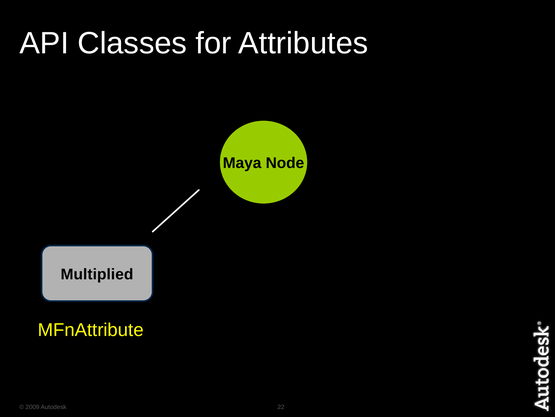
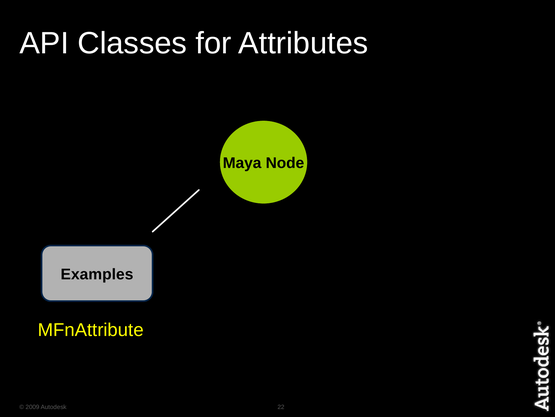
Multiplied: Multiplied -> Examples (97, 274)
